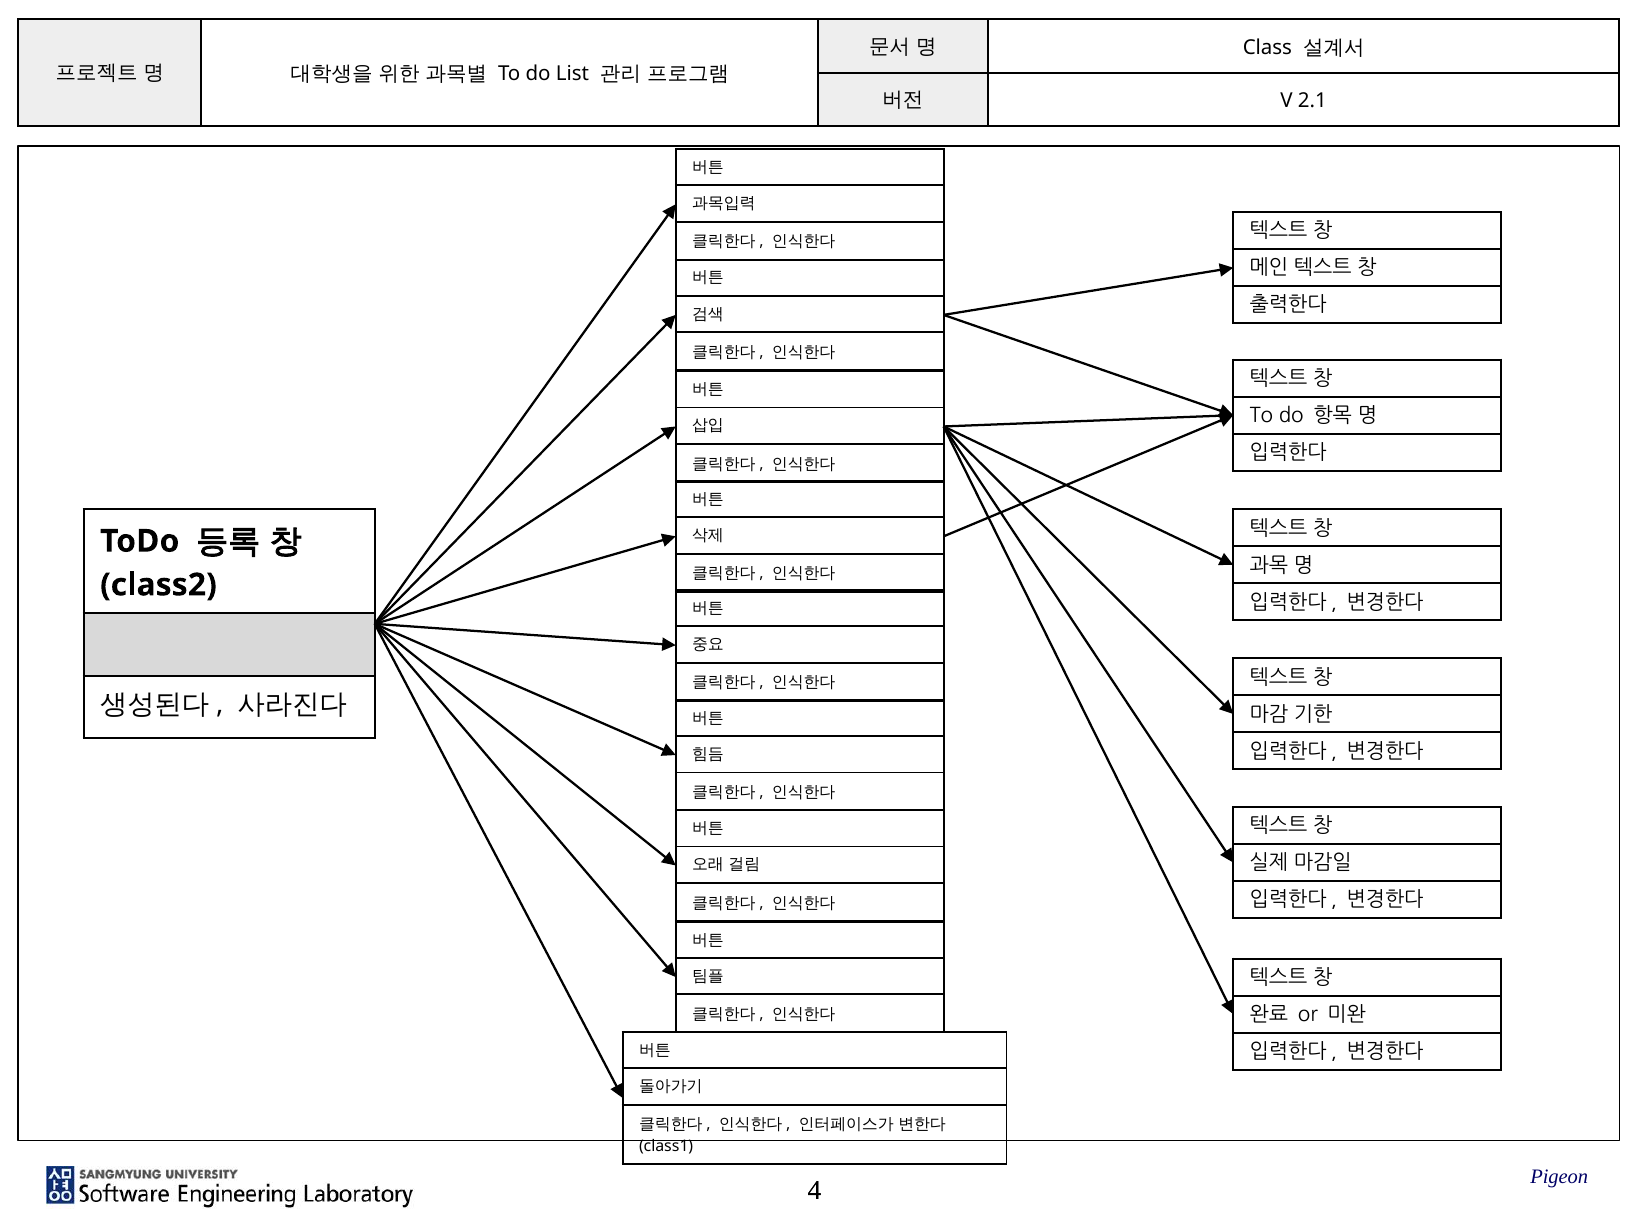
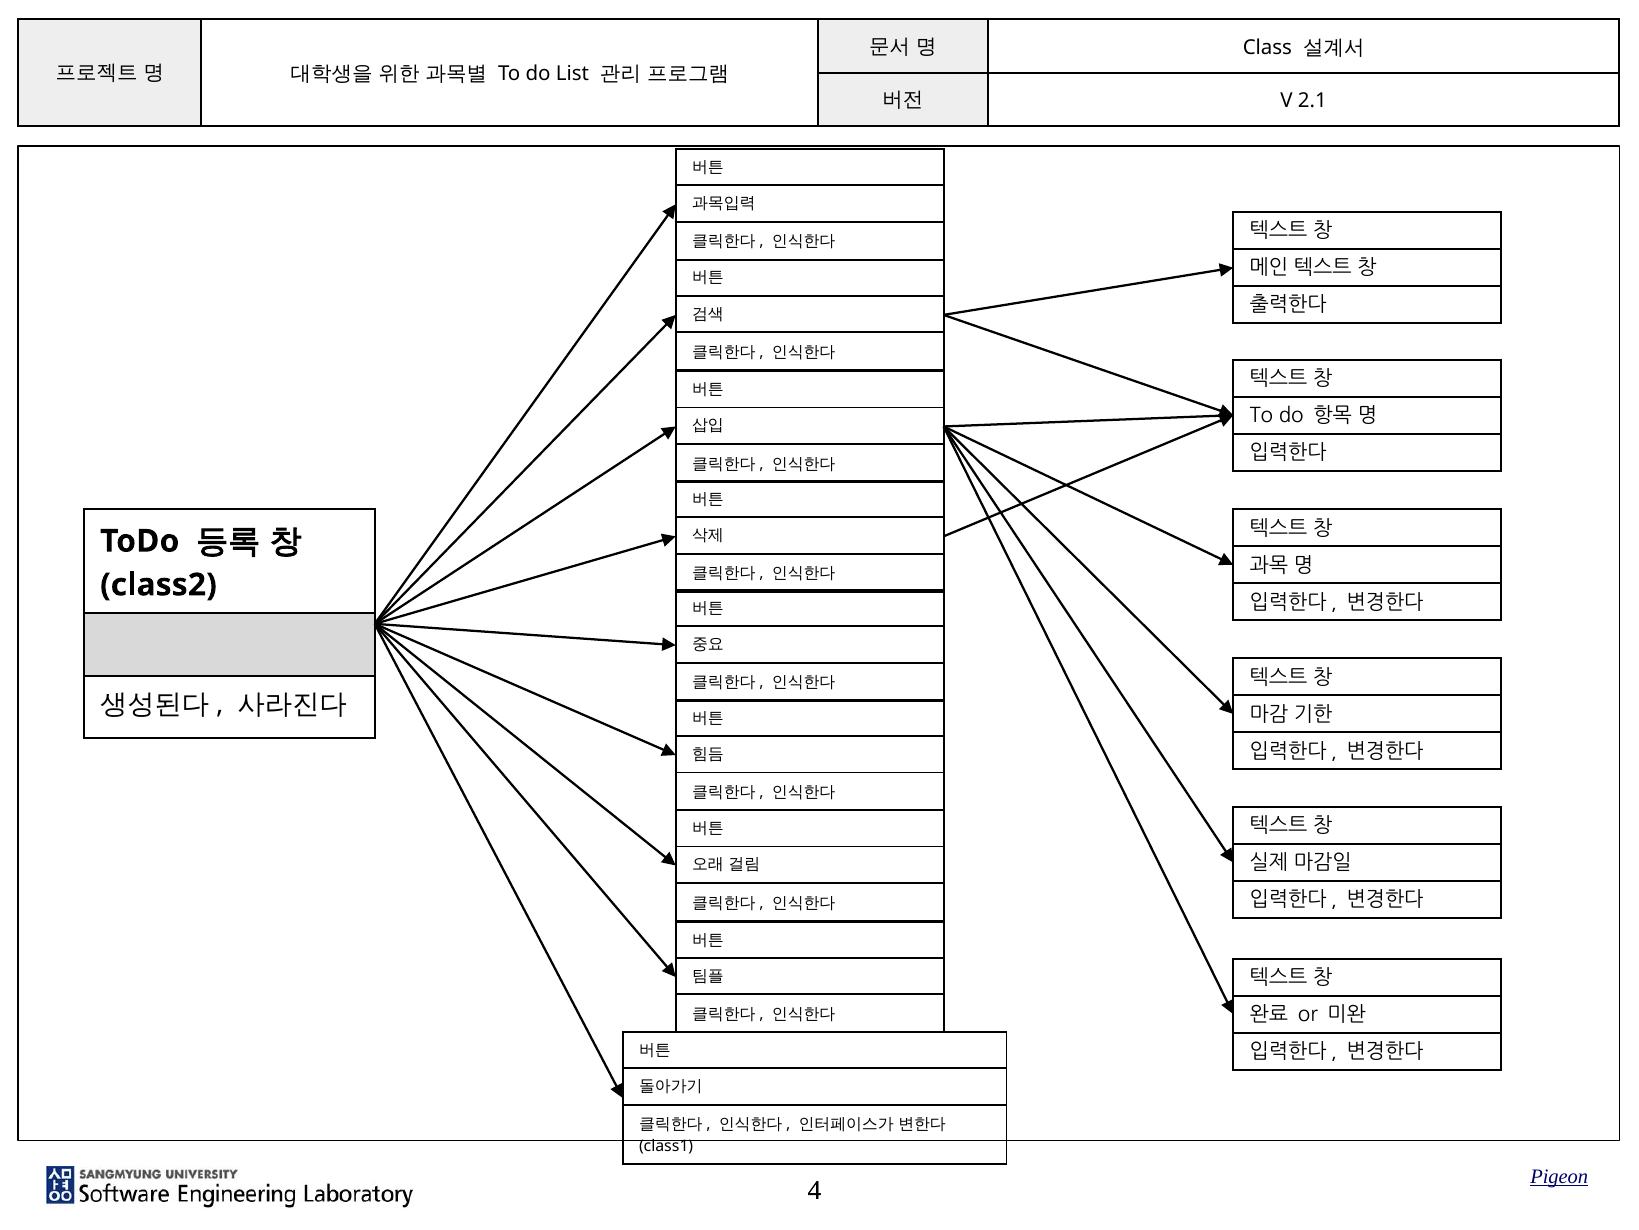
Pigeon underline: none -> present (1559, 1176)
